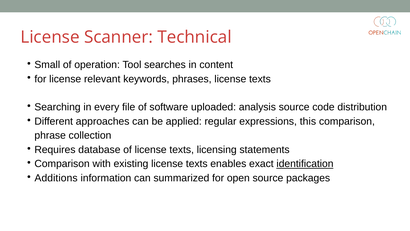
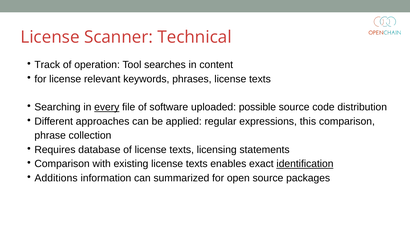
Small: Small -> Track (47, 65)
every underline: none -> present (107, 107)
analysis: analysis -> possible (257, 107)
